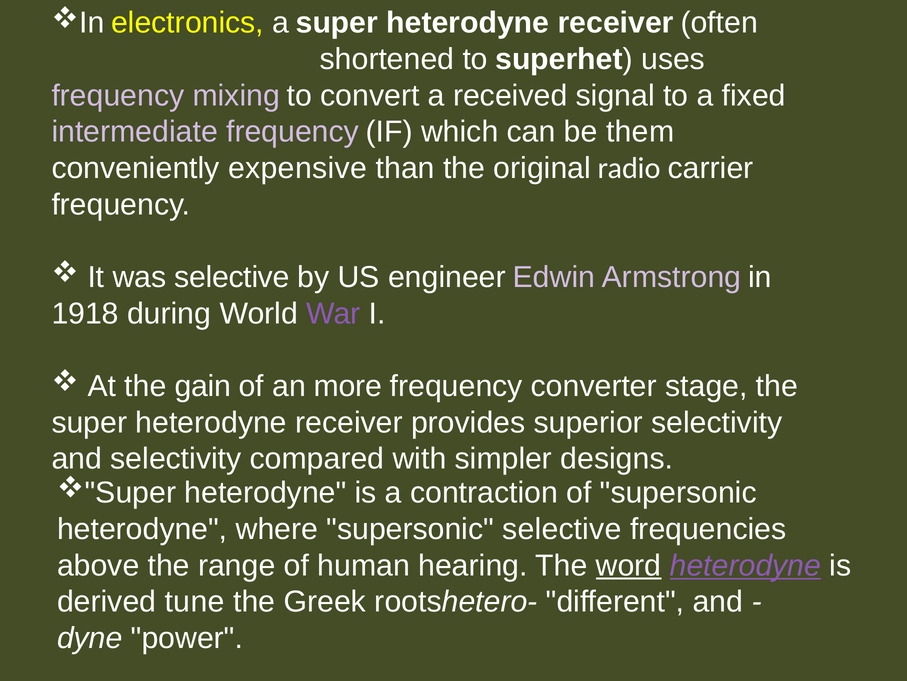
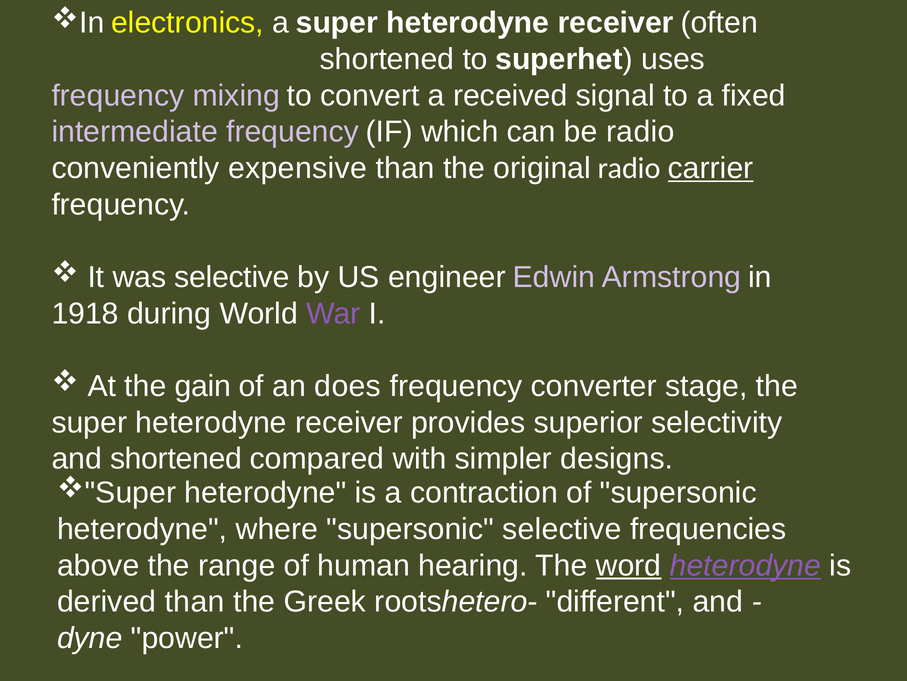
be them: them -> radio (640, 132)
carrier underline: none -> present (711, 168)
more: more -> does (348, 386)
and selectivity: selectivity -> shortened (176, 458)
derived tune: tune -> than (195, 601)
